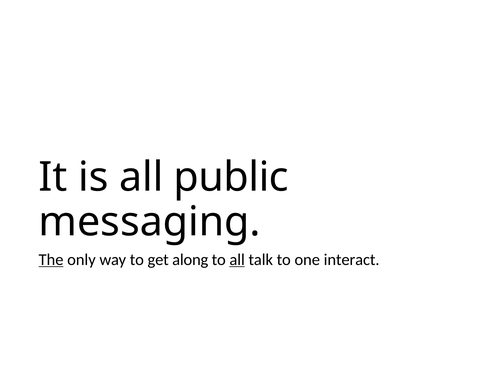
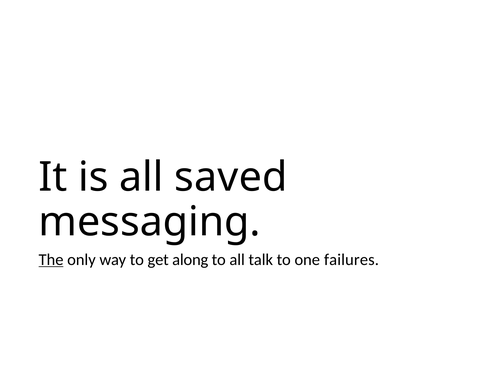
public: public -> saved (231, 177)
all underline: present -> none (237, 259)
interact: interact -> failures (352, 259)
